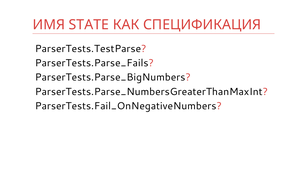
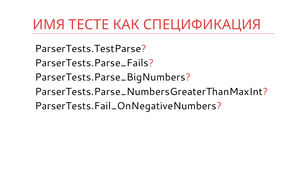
STATE: STATE -> ТЕСТЕ (89, 25)
